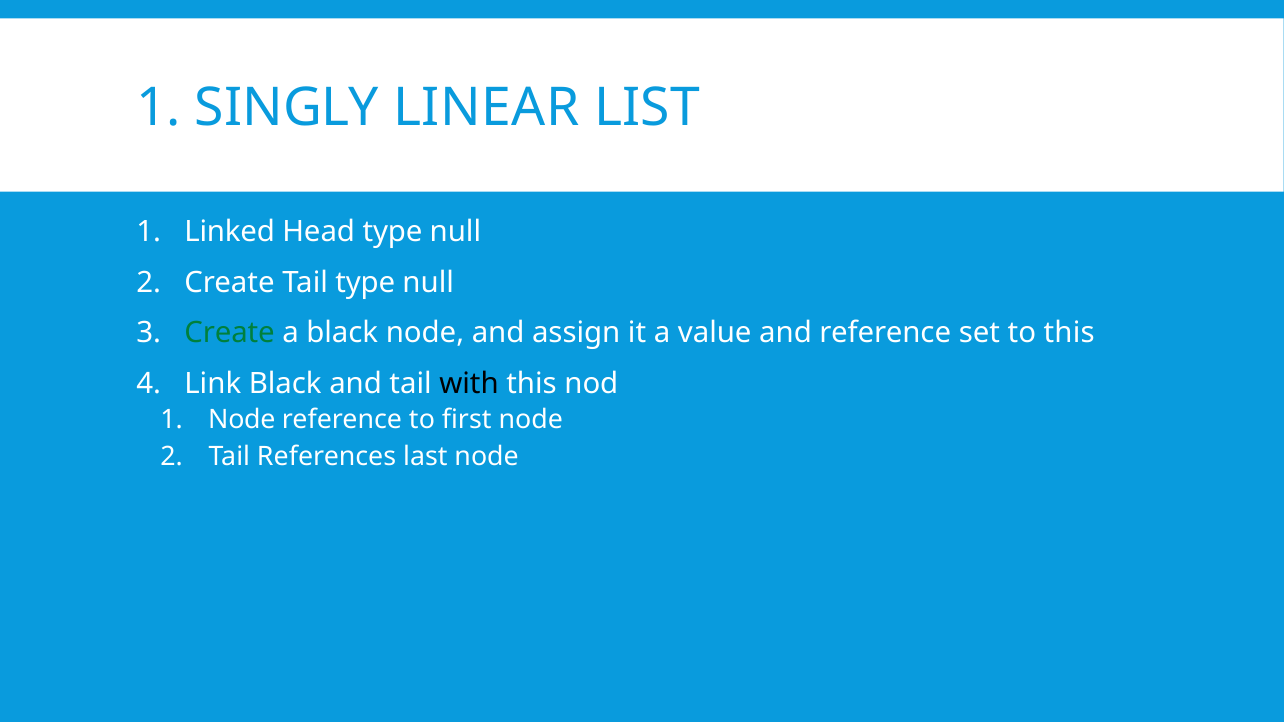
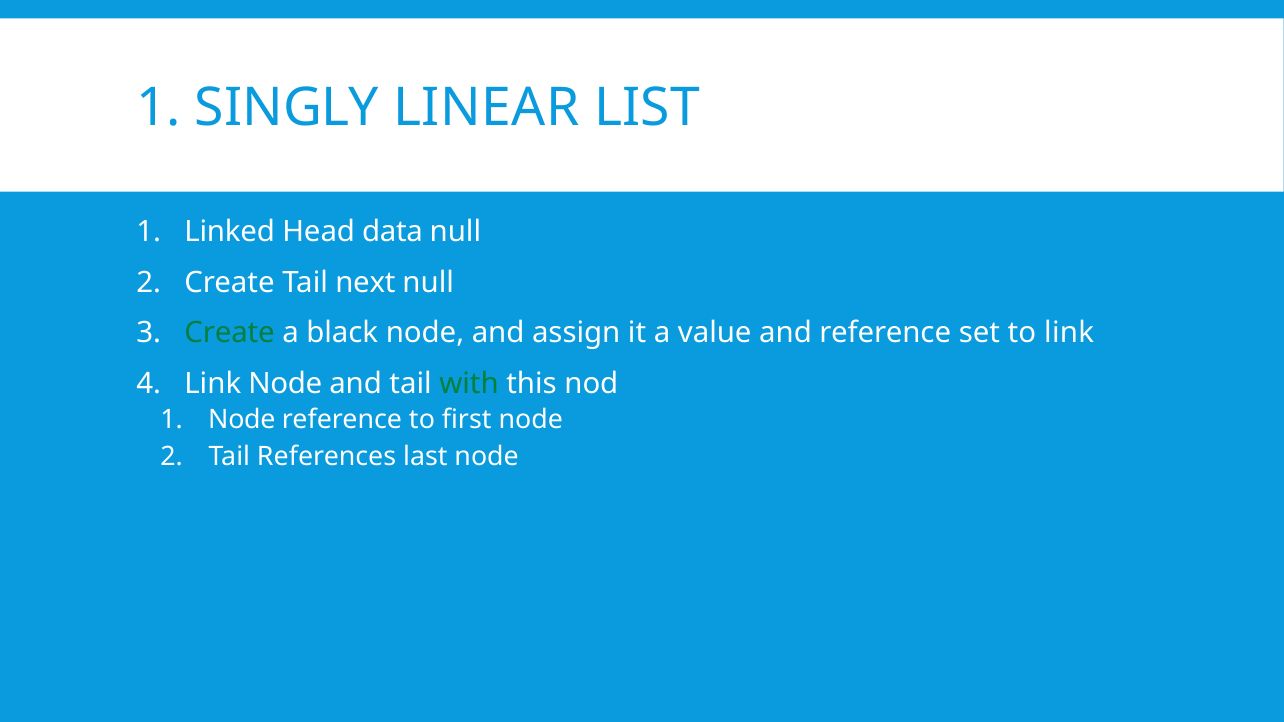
Head type: type -> data (393, 232)
Tail type: type -> next (365, 283)
to this: this -> link (1069, 333)
Link Black: Black -> Node (285, 384)
with colour: black -> green (469, 384)
